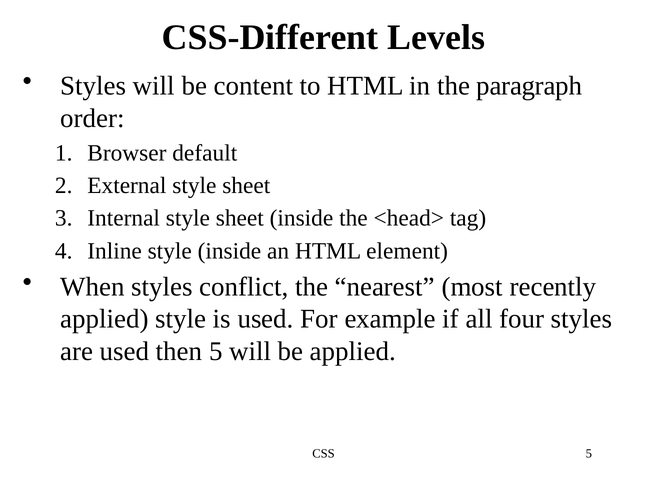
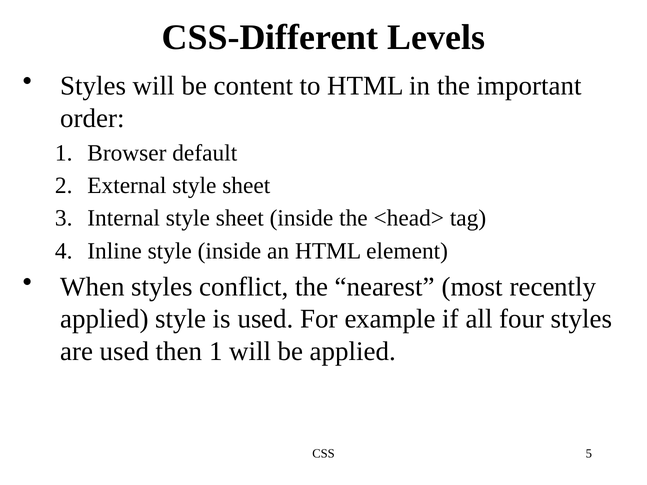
paragraph: paragraph -> important (529, 86)
then 5: 5 -> 1 (216, 352)
